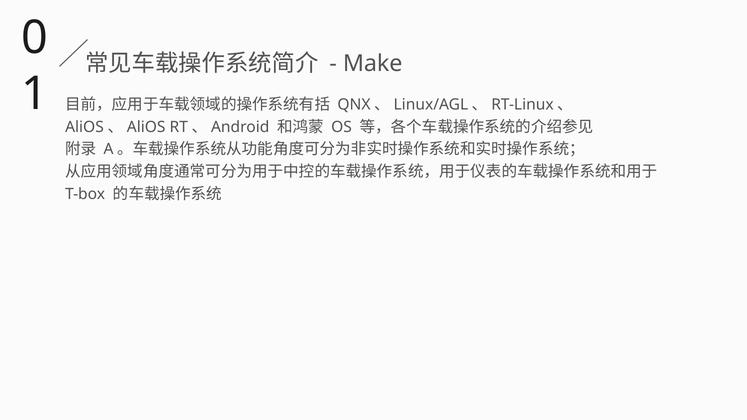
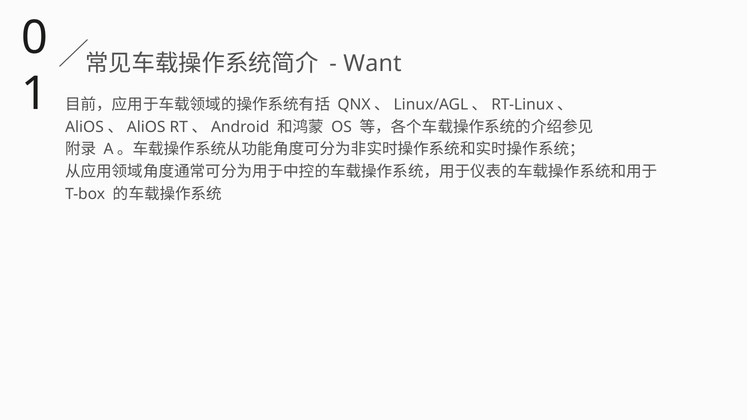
Make: Make -> Want (372, 64)
